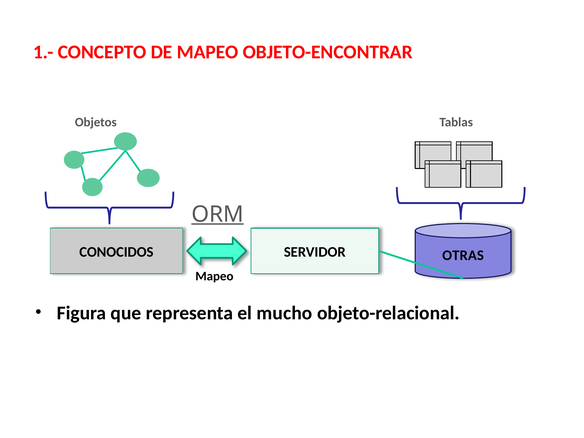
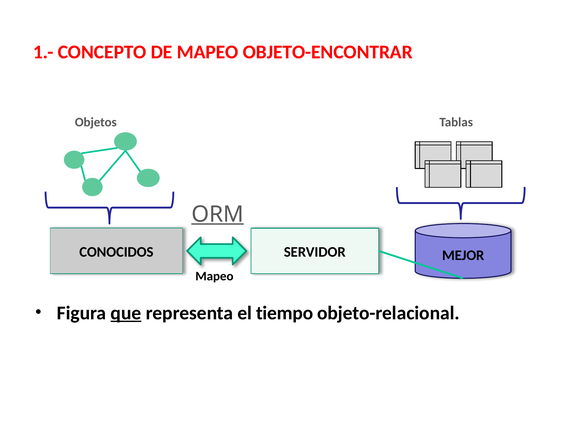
OTRAS: OTRAS -> MEJOR (463, 255)
que underline: none -> present (126, 313)
mucho: mucho -> tiempo (285, 313)
